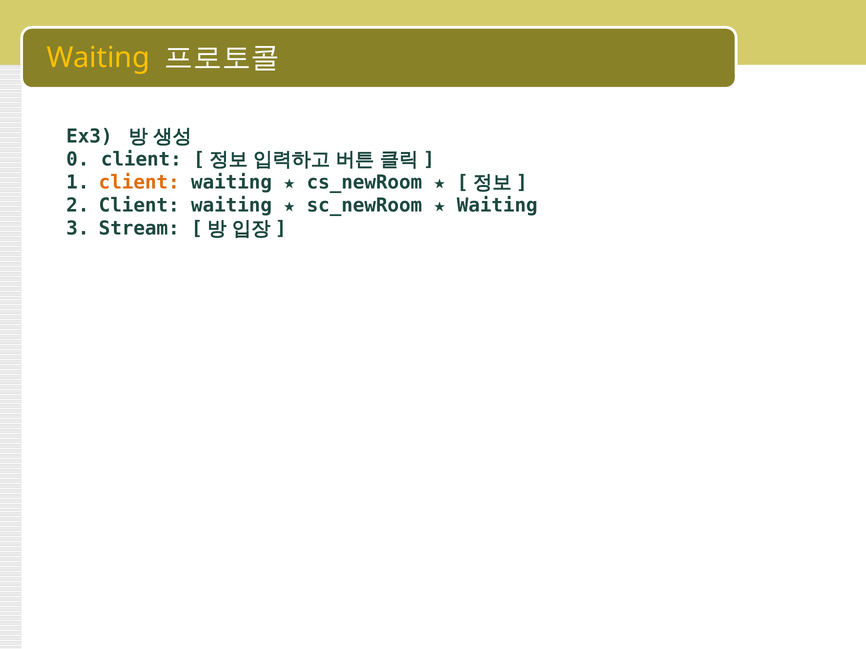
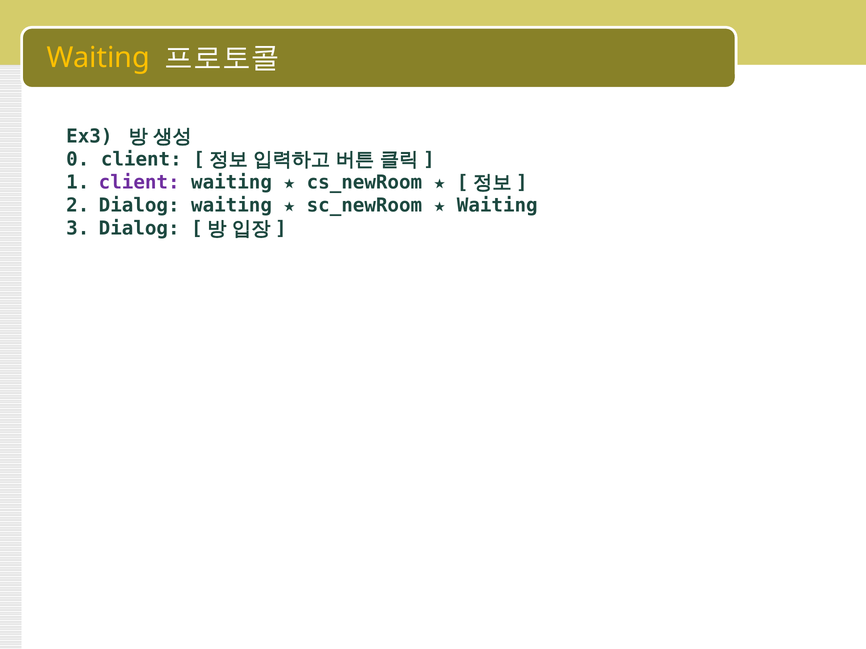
client colour: orange -> purple (139, 183)
Client: Client -> Dialog (139, 206)
Stream: Stream -> Dialog (139, 229)
